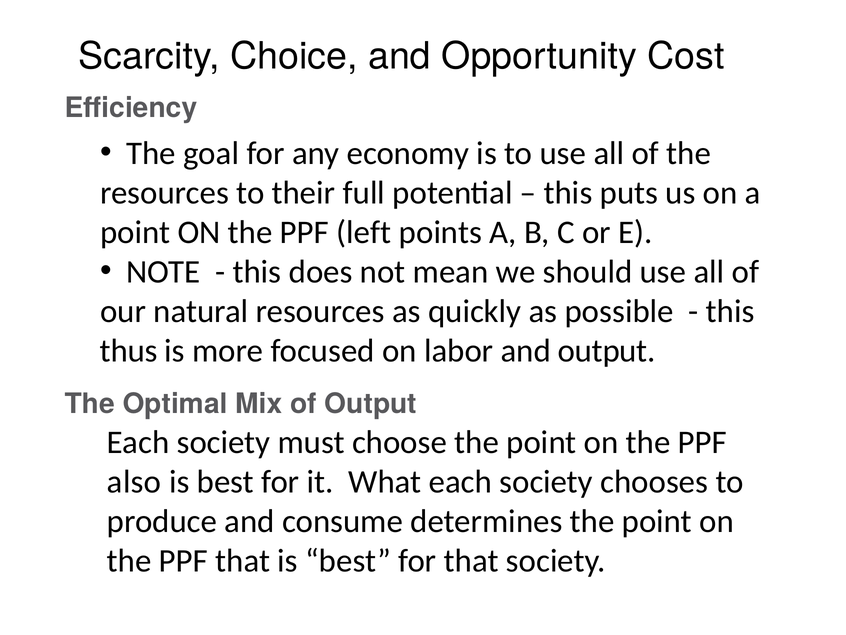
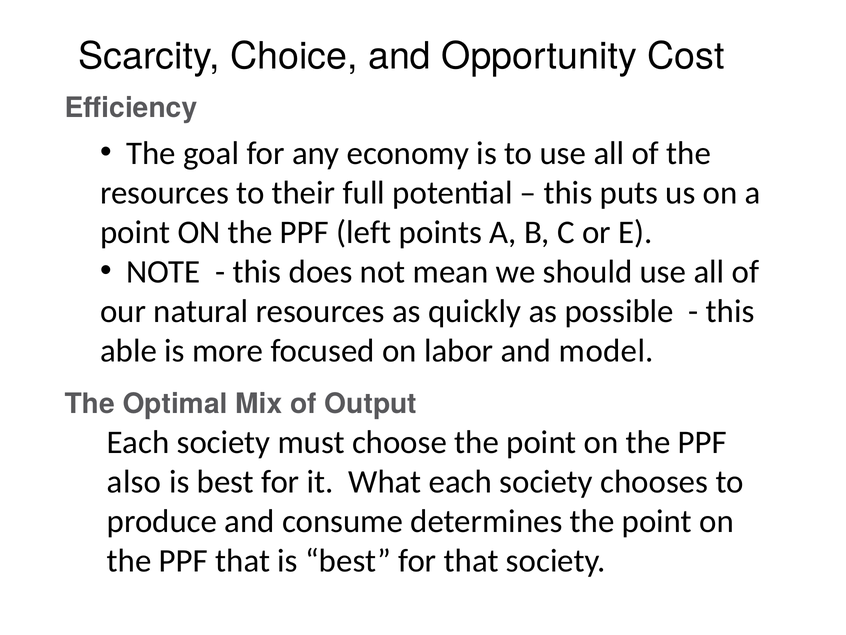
thus: thus -> able (129, 351)
and output: output -> model (606, 351)
